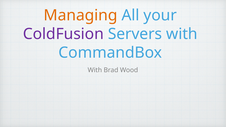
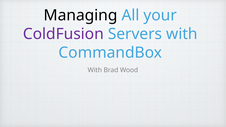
Managing colour: orange -> black (81, 15)
